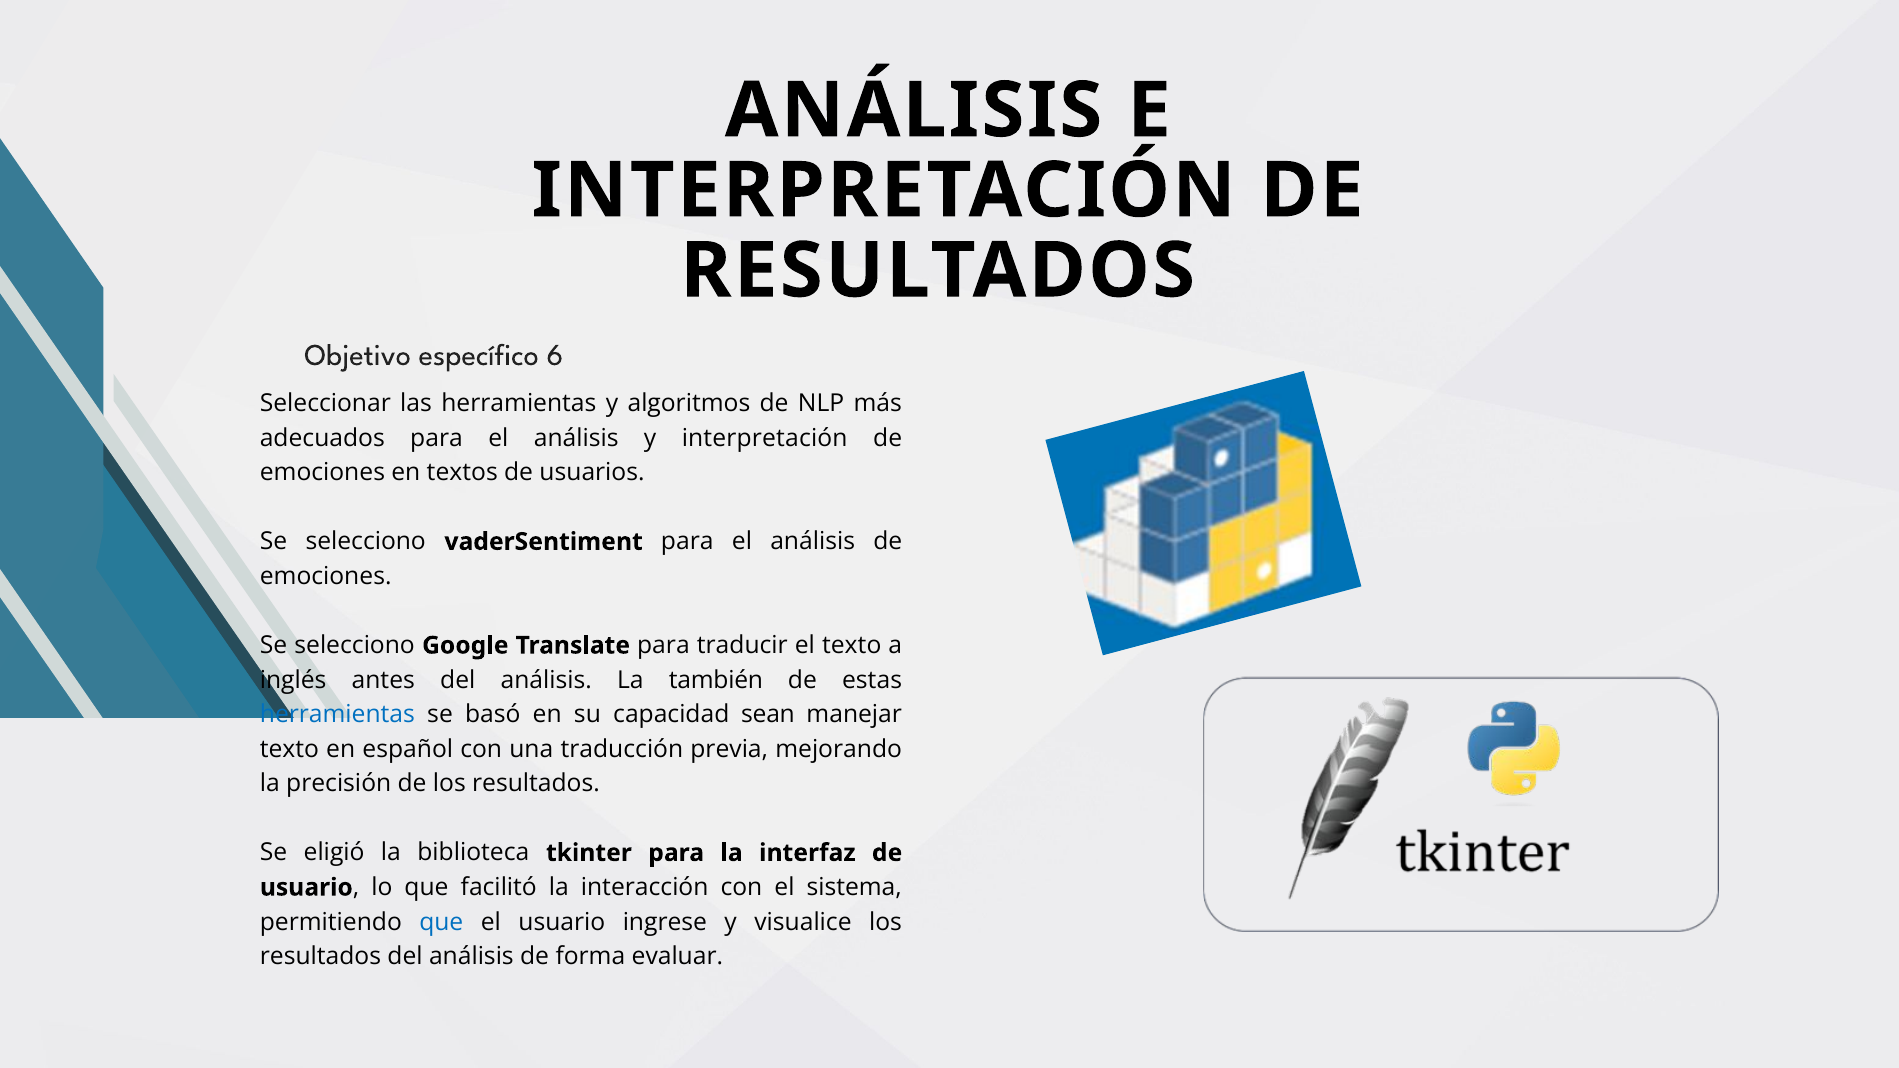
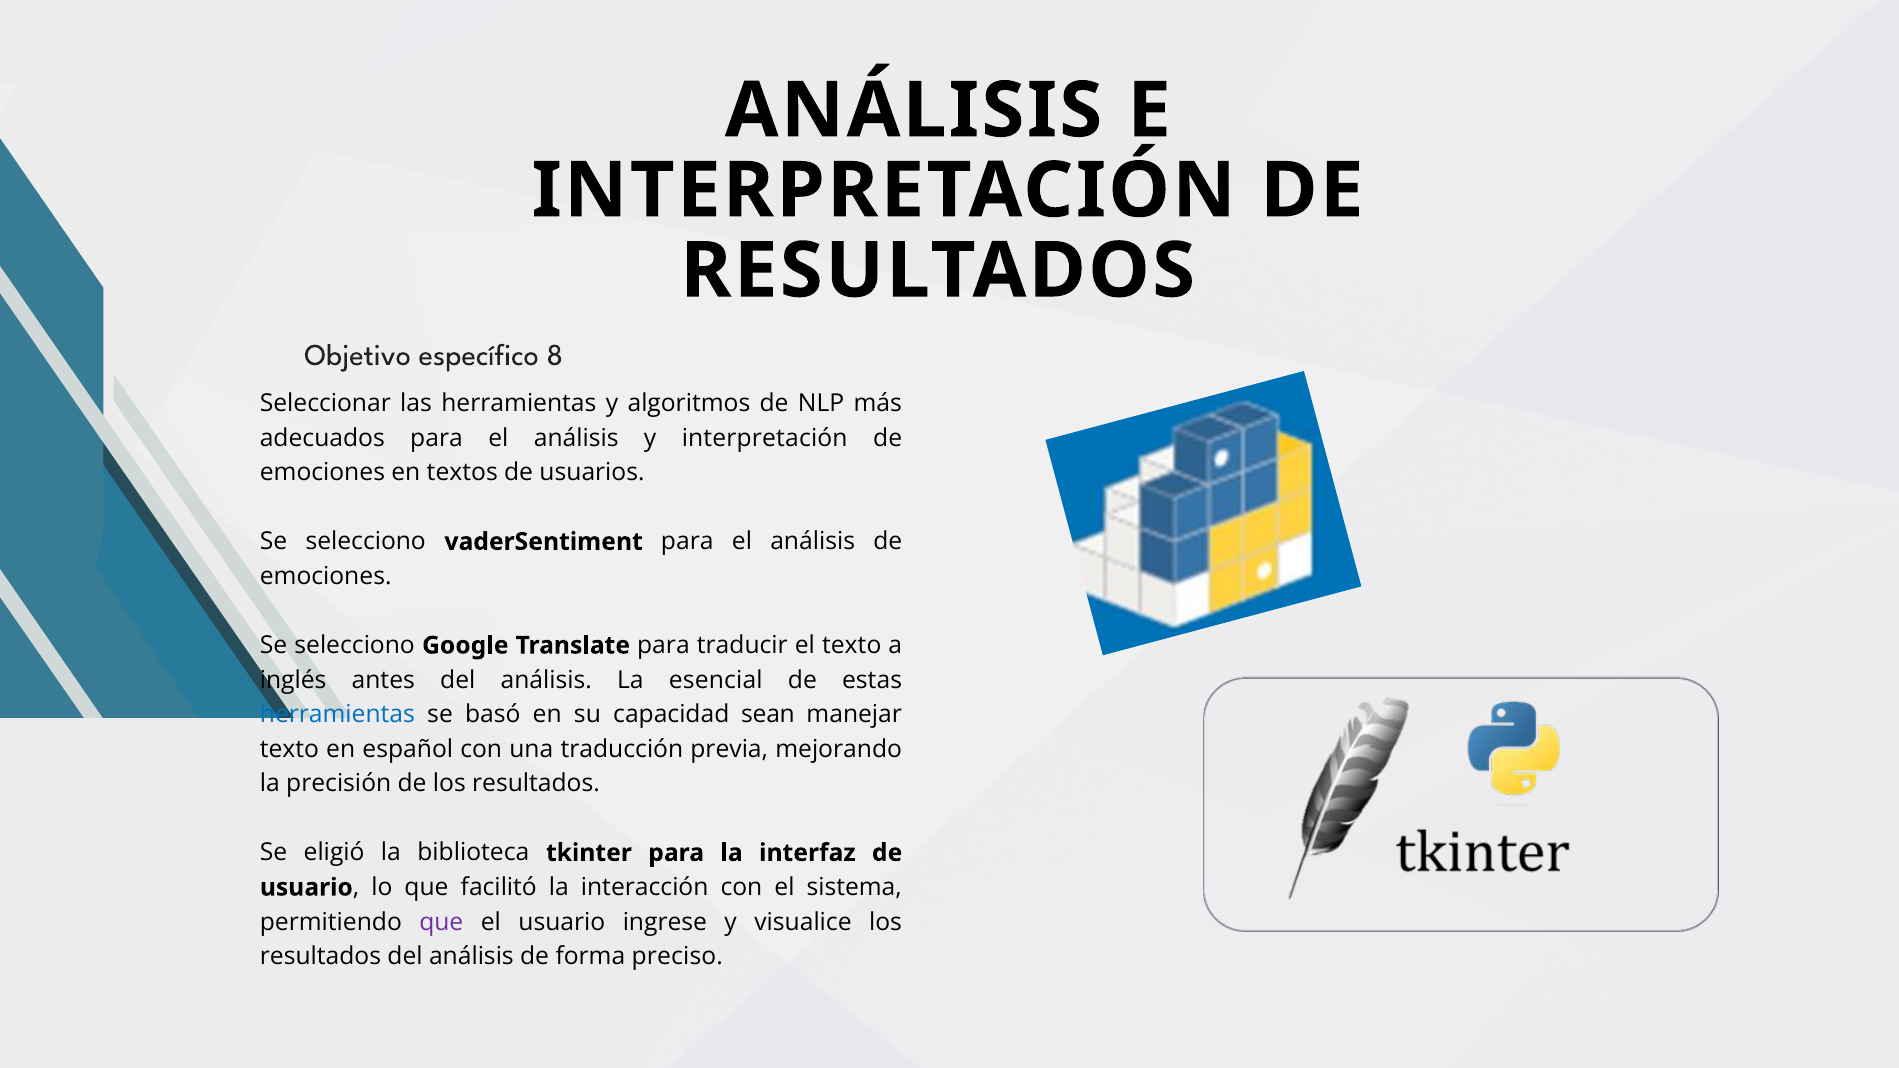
6: 6 -> 8 (555, 355)
también: también -> esencial (716, 680)
que colour: blue -> purple (441, 922)
evaluar: evaluar -> preciso (677, 957)
